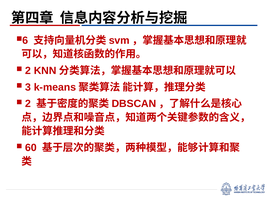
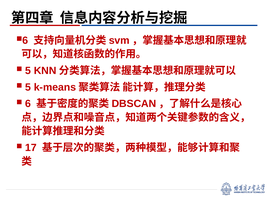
2: 2 -> 5 (28, 71)
3: 3 -> 5 (28, 87)
2: 2 -> 6 (28, 104)
60: 60 -> 17 (31, 148)
